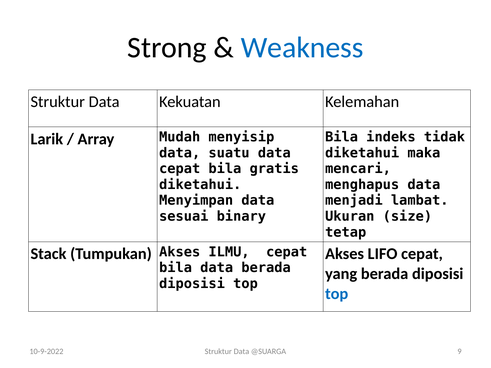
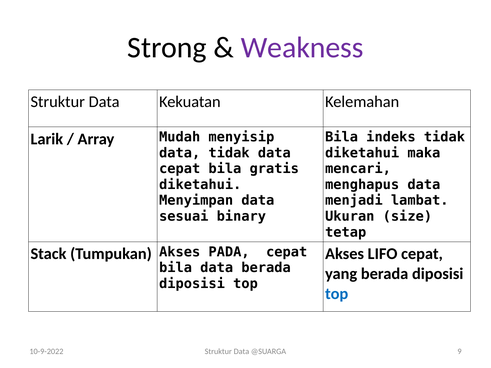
Weakness colour: blue -> purple (302, 48)
data suatu: suatu -> tidak (229, 153)
ILMU: ILMU -> PADA (229, 252)
